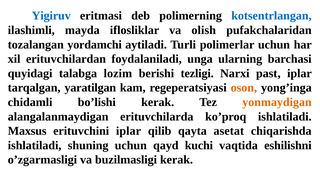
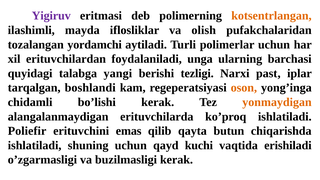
Yigiruv colour: blue -> purple (51, 16)
kotsentrlangan colour: blue -> orange (271, 16)
lozim: lozim -> yangi (118, 73)
yaratilgan: yaratilgan -> boshlandi (90, 88)
Maxsus: Maxsus -> Poliefir (27, 131)
erituvchini iplar: iplar -> emas (129, 131)
asetat: asetat -> butun (229, 131)
eshilishni: eshilishni -> erishiladi (288, 145)
